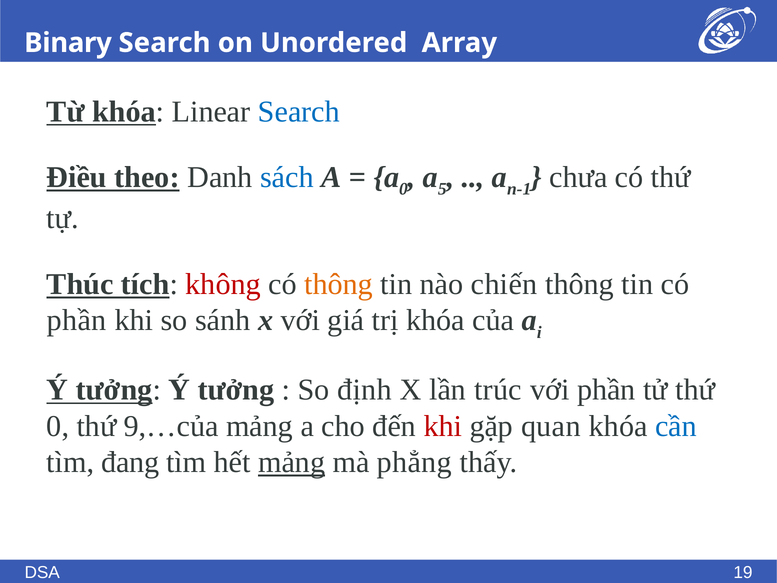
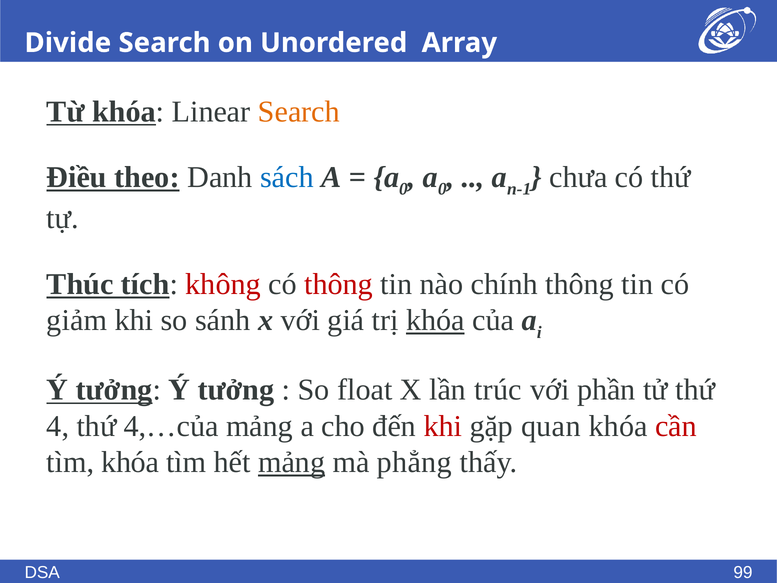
Binary: Binary -> Divide (68, 43)
Search colour: blue -> orange (299, 112)
5: 5 -> 0 (442, 189)
thông colour: orange -> red (339, 284)
chiến: chiến -> chính (504, 284)
phần: phần -> giảm (77, 320)
khóa underline: none -> present (435, 320)
định: định -> float (365, 390)
0: 0 -> 4 (58, 426)
9,…của: 9,…của -> 4,…của (171, 426)
cần colour: blue -> red (676, 426)
tìm đang: đang -> khóa (130, 462)
19: 19 -> 99 (743, 572)
